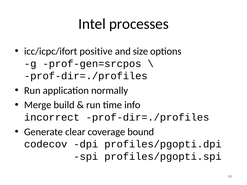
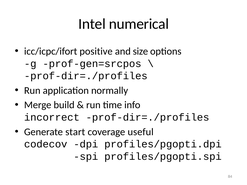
processes: processes -> numerical (139, 24)
clear: clear -> start (75, 132)
bound: bound -> useful (141, 132)
